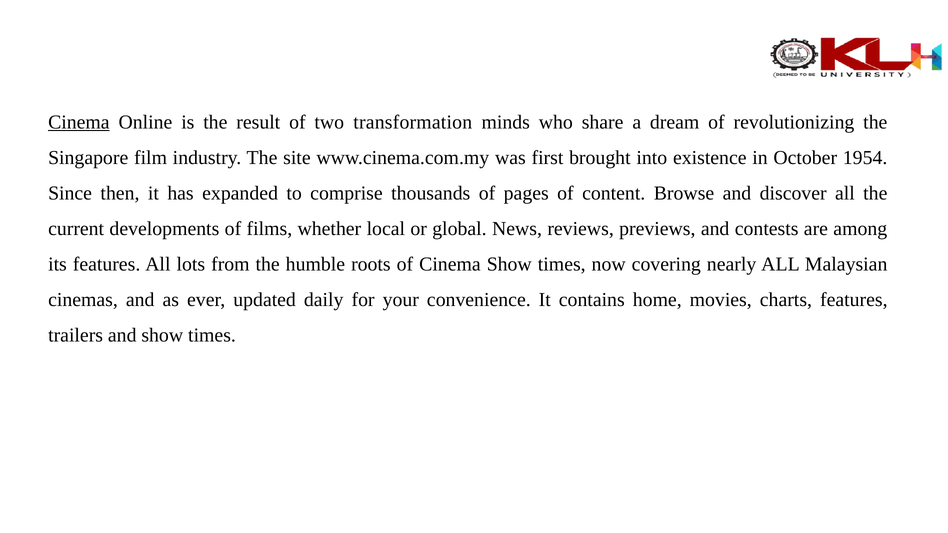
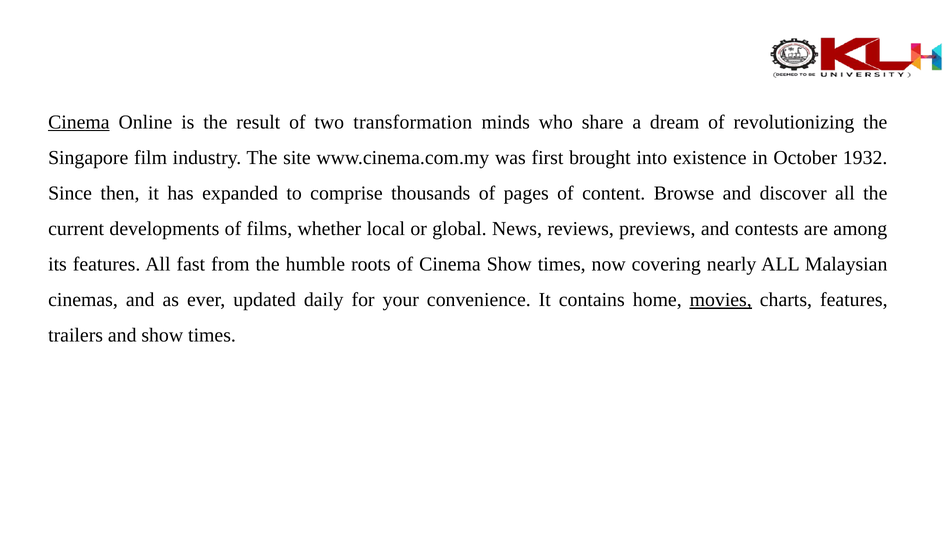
1954: 1954 -> 1932 (865, 158)
lots: lots -> fast (191, 264)
movies underline: none -> present (721, 300)
